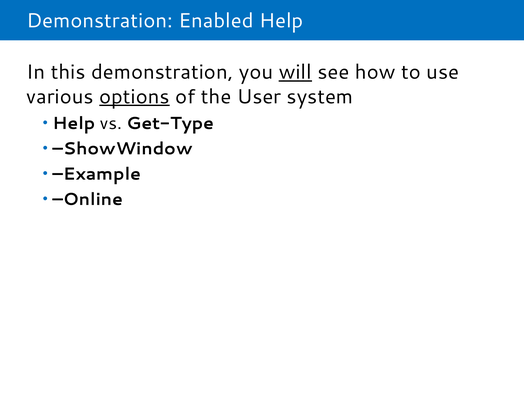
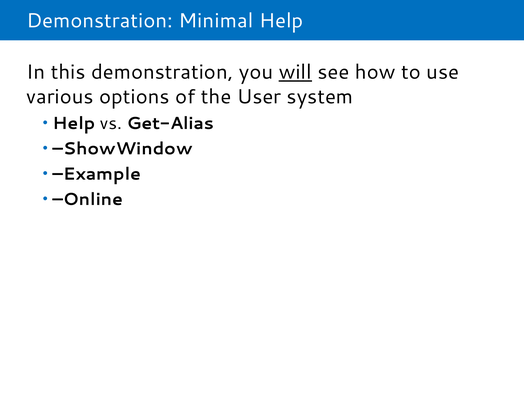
Enabled: Enabled -> Minimal (216, 21)
options underline: present -> none (134, 97)
Get-Type: Get-Type -> Get-Alias (170, 124)
